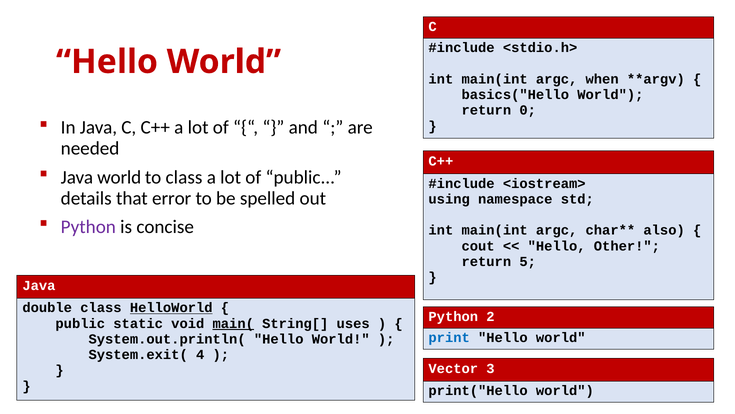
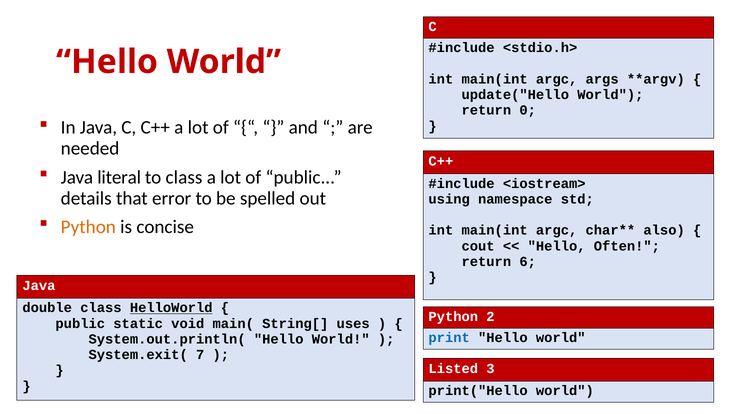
when: when -> args (602, 79)
basics("Hello: basics("Hello -> update("Hello (515, 95)
Java world: world -> literal (119, 177)
Python colour: purple -> orange (88, 227)
Other: Other -> Often (627, 246)
5: 5 -> 6 (528, 261)
main( underline: present -> none (233, 323)
4: 4 -> 7 (200, 354)
Vector: Vector -> Listed (453, 368)
